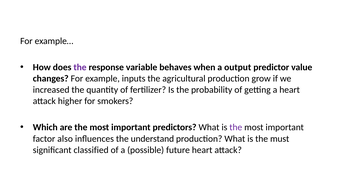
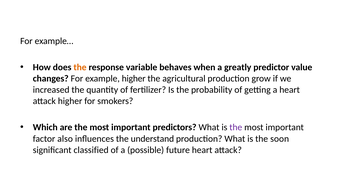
the colour: purple -> orange (80, 67)
output: output -> greatly (238, 67)
example inputs: inputs -> higher (134, 78)
must: must -> soon (280, 138)
